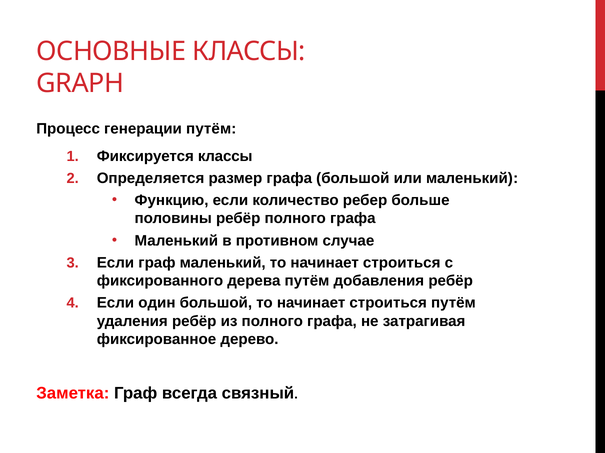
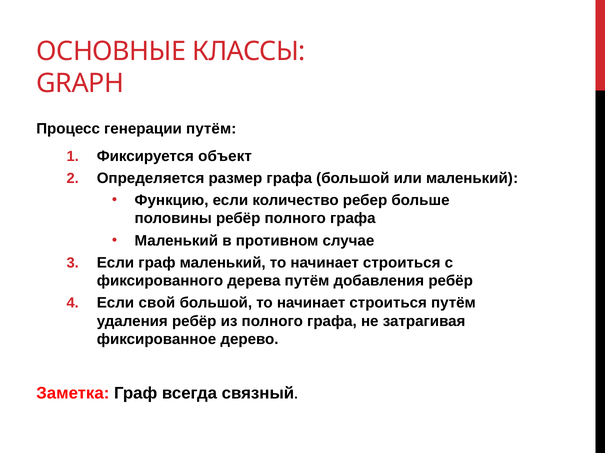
Фиксируется классы: классы -> объект (225, 156)
один: один -> свой (157, 304)
